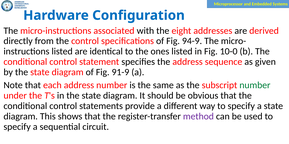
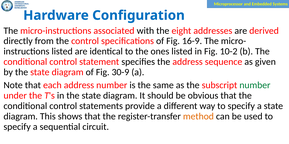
94-9: 94-9 -> 16-9 (192, 41)
10-0: 10-0 -> 10-2 (229, 52)
91-9: 91-9 -> 30-9 (120, 72)
method colour: purple -> orange (198, 117)
